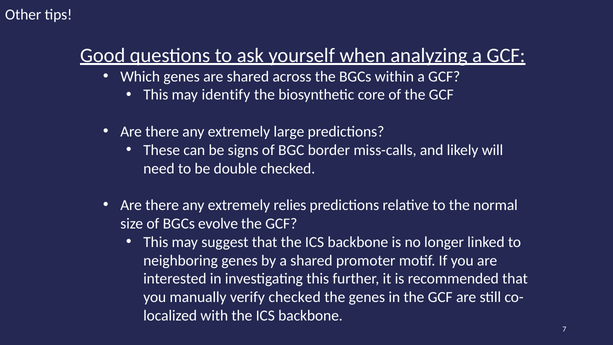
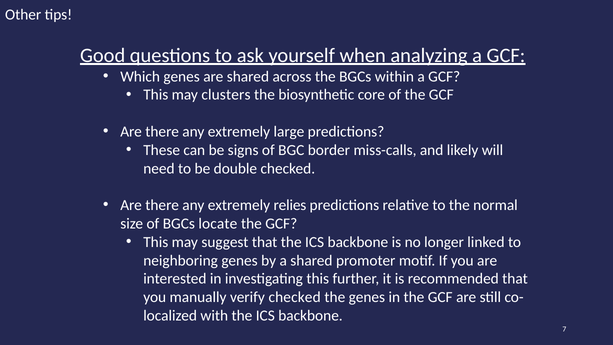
identify: identify -> clusters (226, 95)
evolve: evolve -> locate (218, 224)
